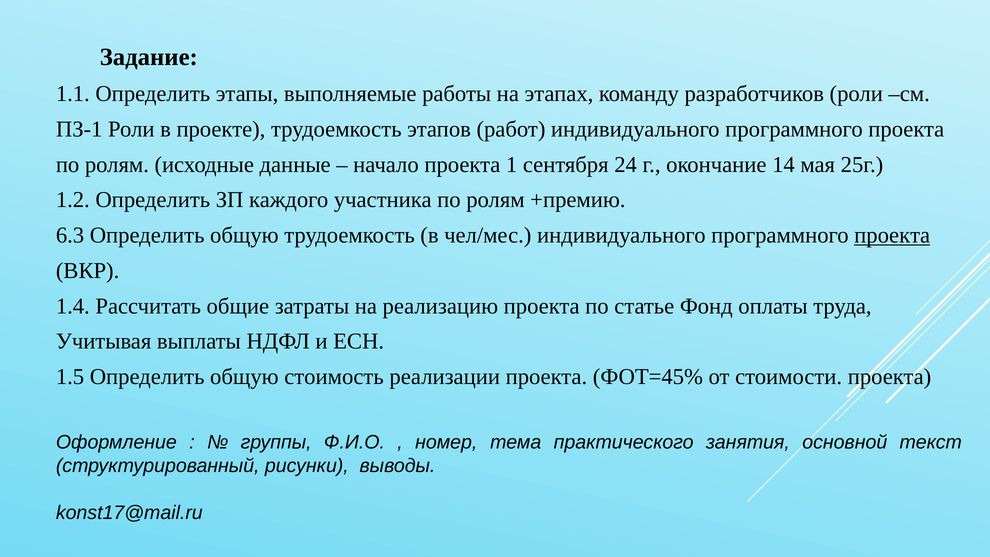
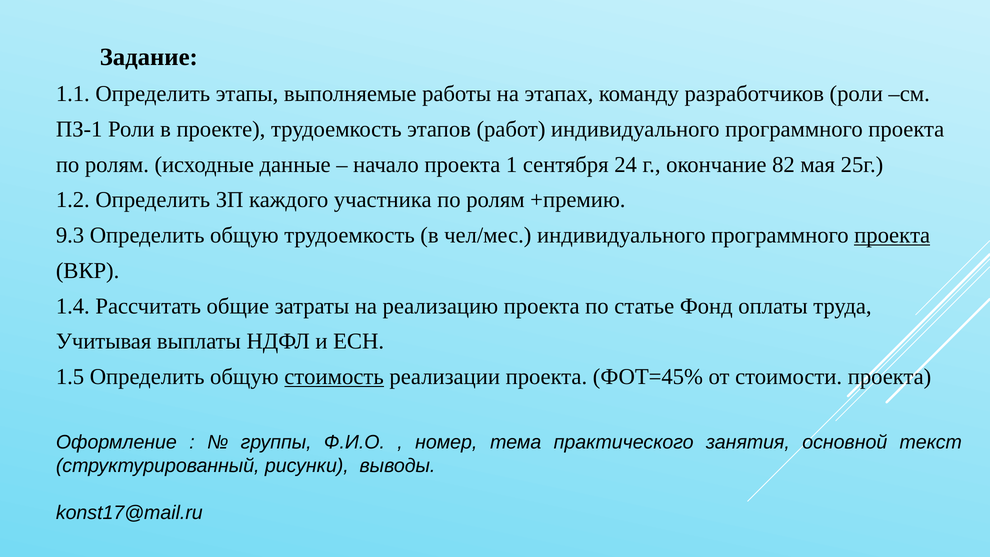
14: 14 -> 82 (784, 164)
6.3: 6.3 -> 9.3 (70, 235)
стоимость underline: none -> present (334, 377)
